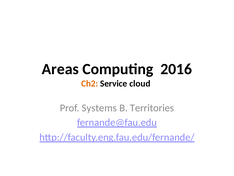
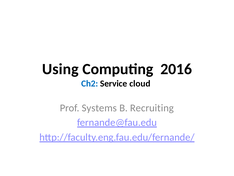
Areas: Areas -> Using (60, 69)
Ch2 colour: orange -> blue (90, 83)
Territories: Territories -> Recruiting (152, 108)
